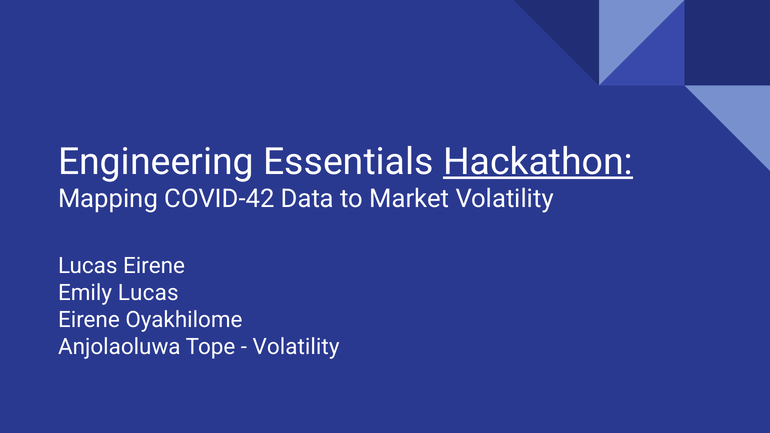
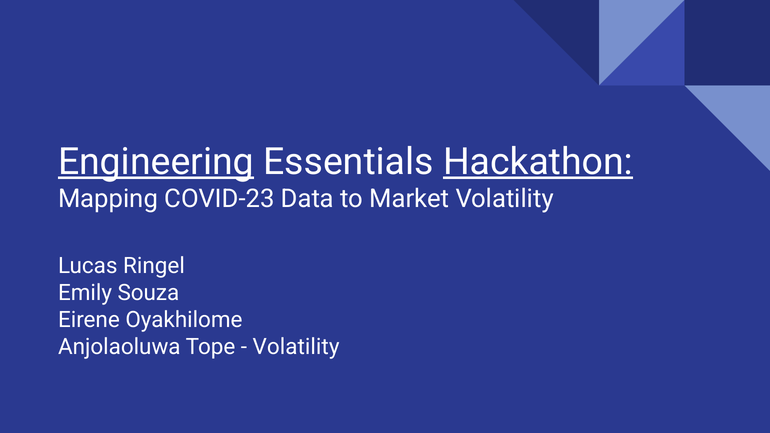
Engineering underline: none -> present (156, 162)
COVID-42: COVID-42 -> COVID-23 (219, 199)
Eirene: Eirene -> Ringel (154, 266)
Emily Lucas: Lucas -> Souza (148, 293)
